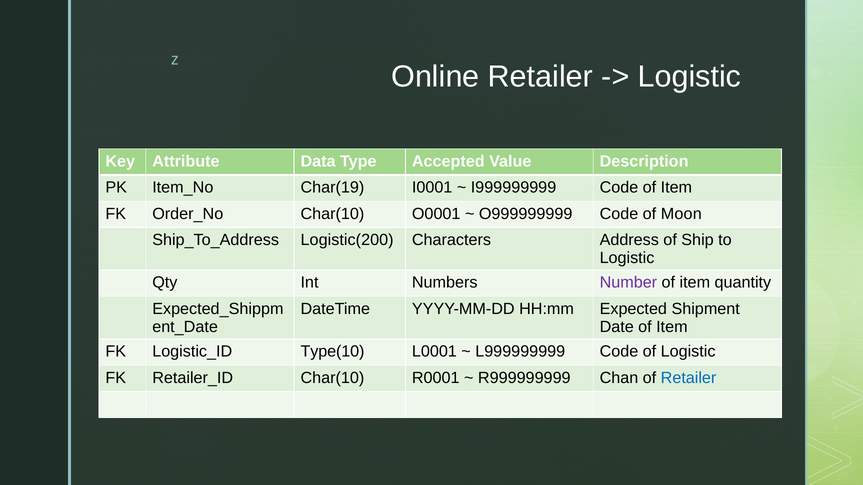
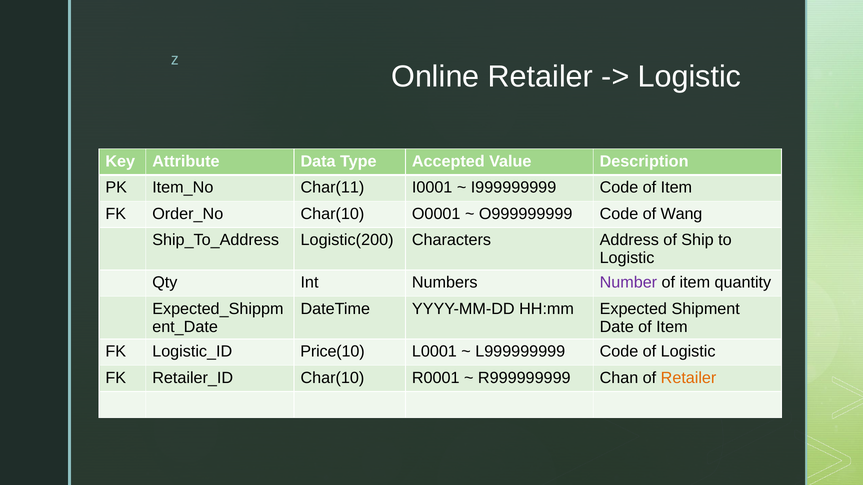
Char(19: Char(19 -> Char(11 (332, 188)
Moon: Moon -> Wang (681, 214)
Type(10: Type(10 -> Price(10 (332, 352)
Retailer colour: blue -> orange (689, 378)
